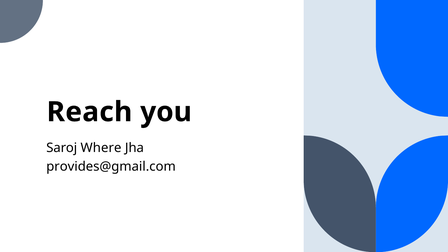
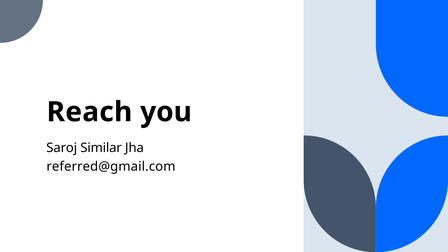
Where: Where -> Similar (101, 148)
provides@gmail.com: provides@gmail.com -> referred@gmail.com (111, 166)
